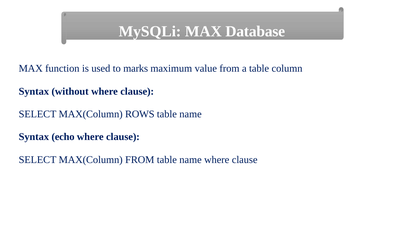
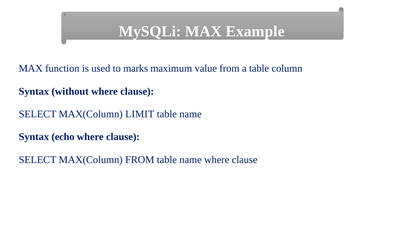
Database: Database -> Example (255, 31)
ROWS: ROWS -> LIMIT (140, 114)
